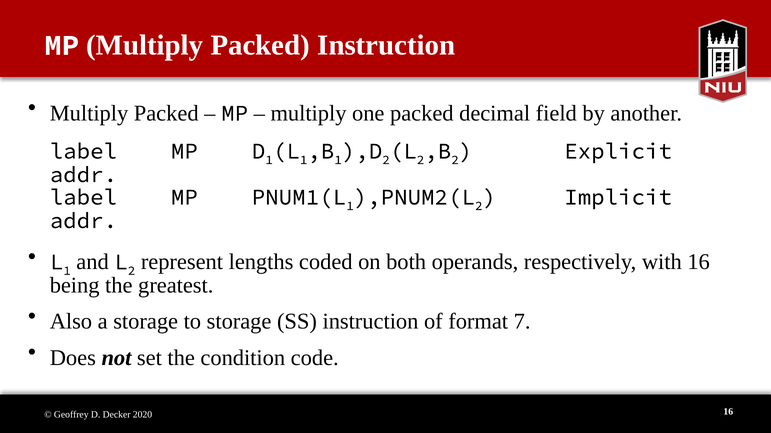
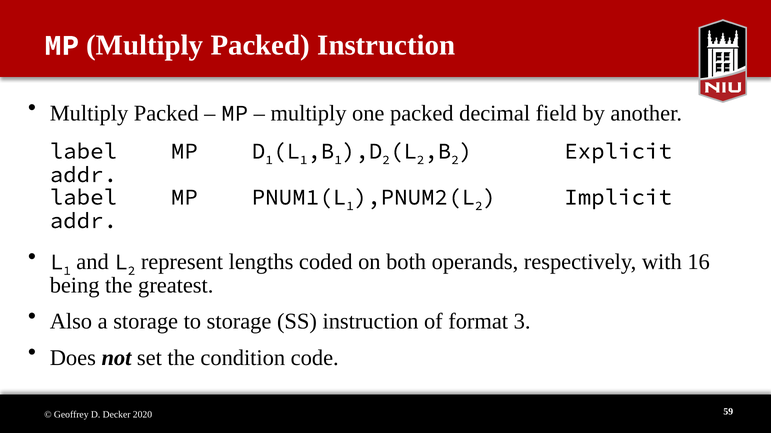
7: 7 -> 3 (522, 322)
2020 16: 16 -> 59 (728, 412)
